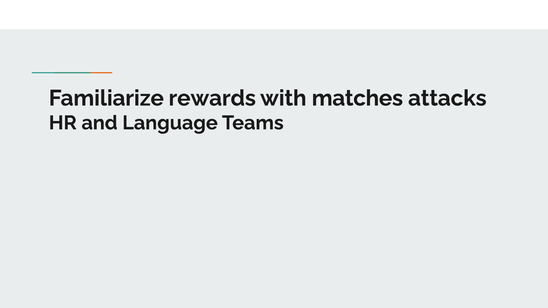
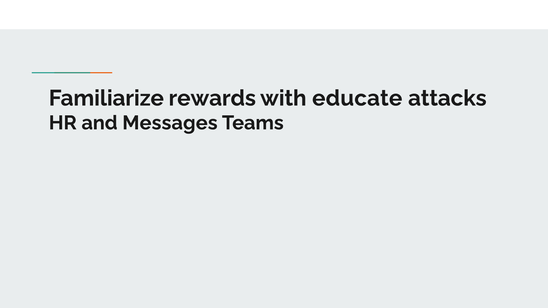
matches: matches -> educate (357, 98)
Language: Language -> Messages (170, 123)
